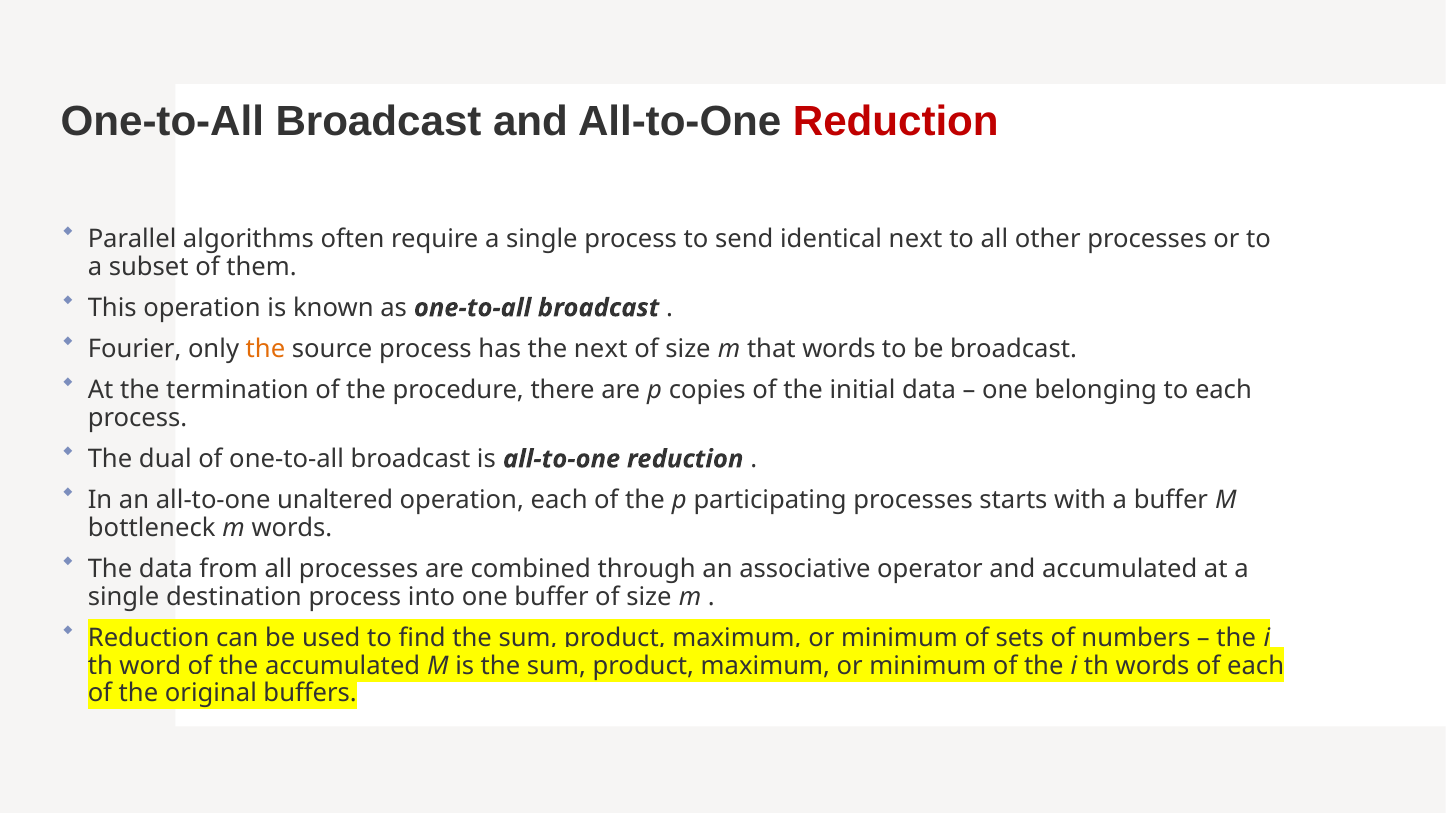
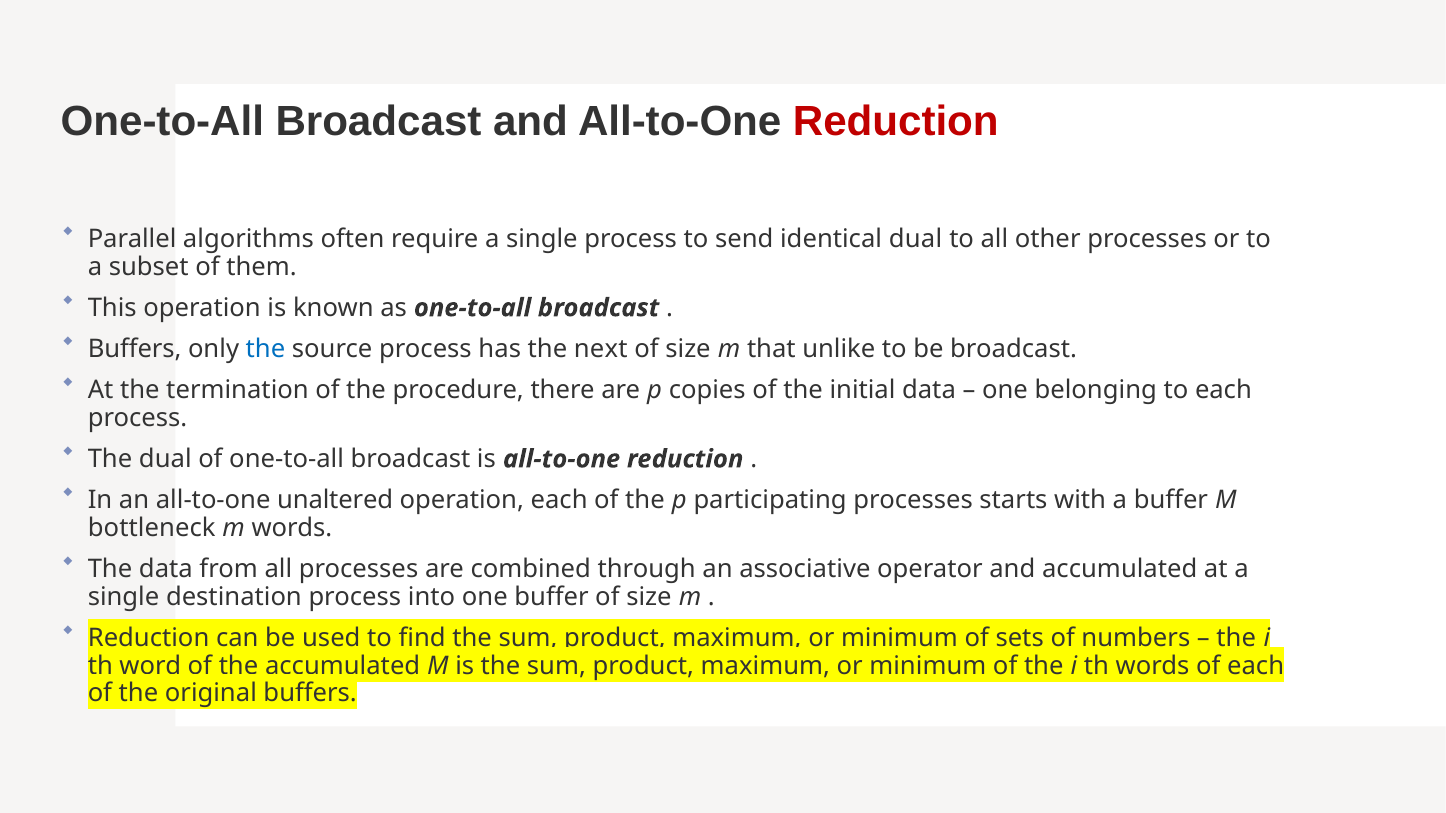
identical next: next -> dual (916, 239)
Fourier: Fourier -> Buffers (135, 349)
the colour: orange -> blue (265, 349)
that words: words -> unlike (839, 349)
